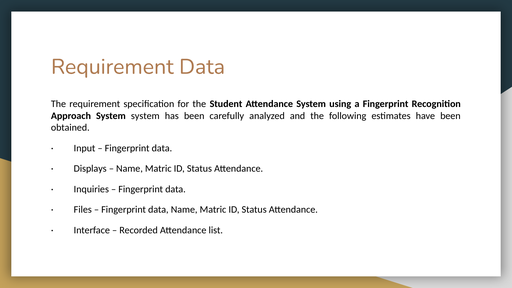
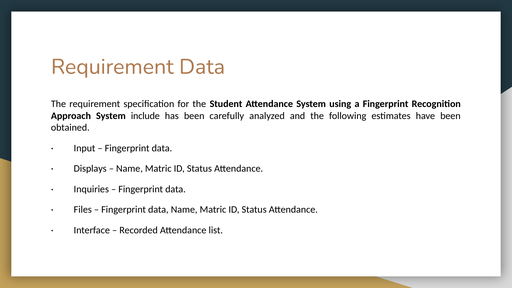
System system: system -> include (145, 116)
